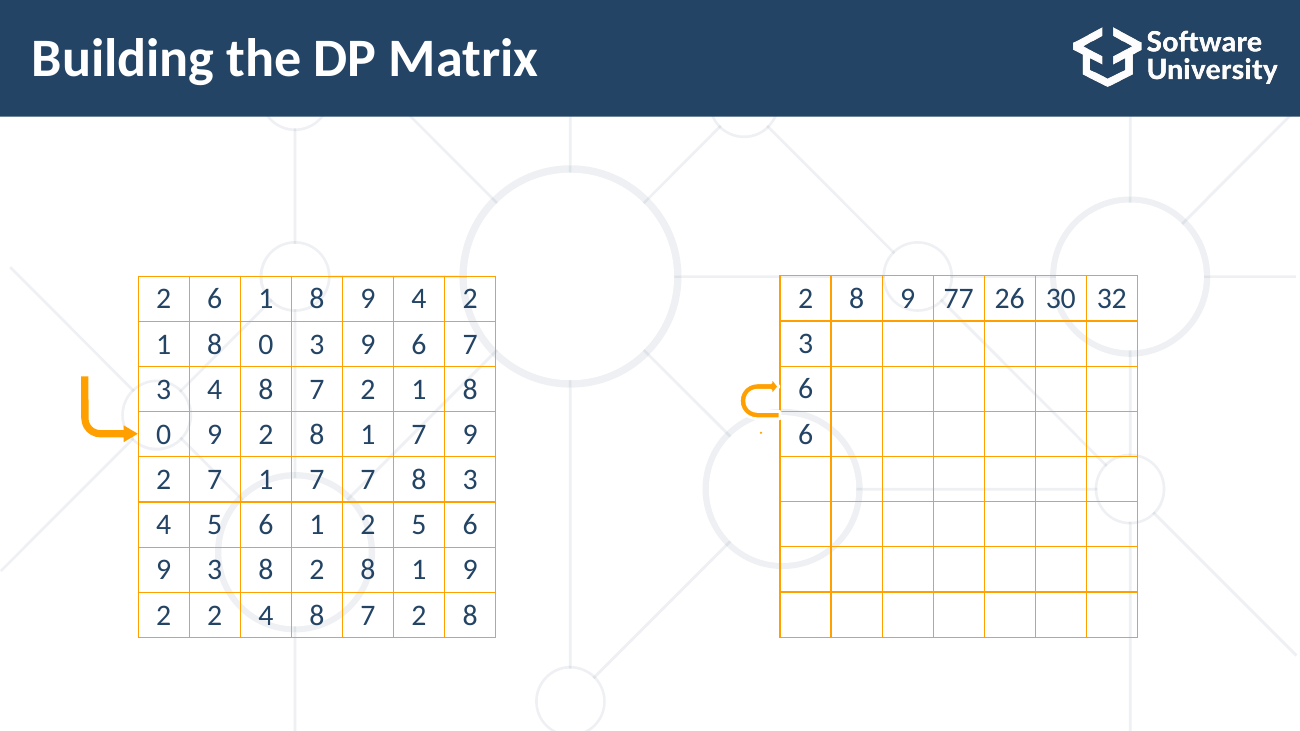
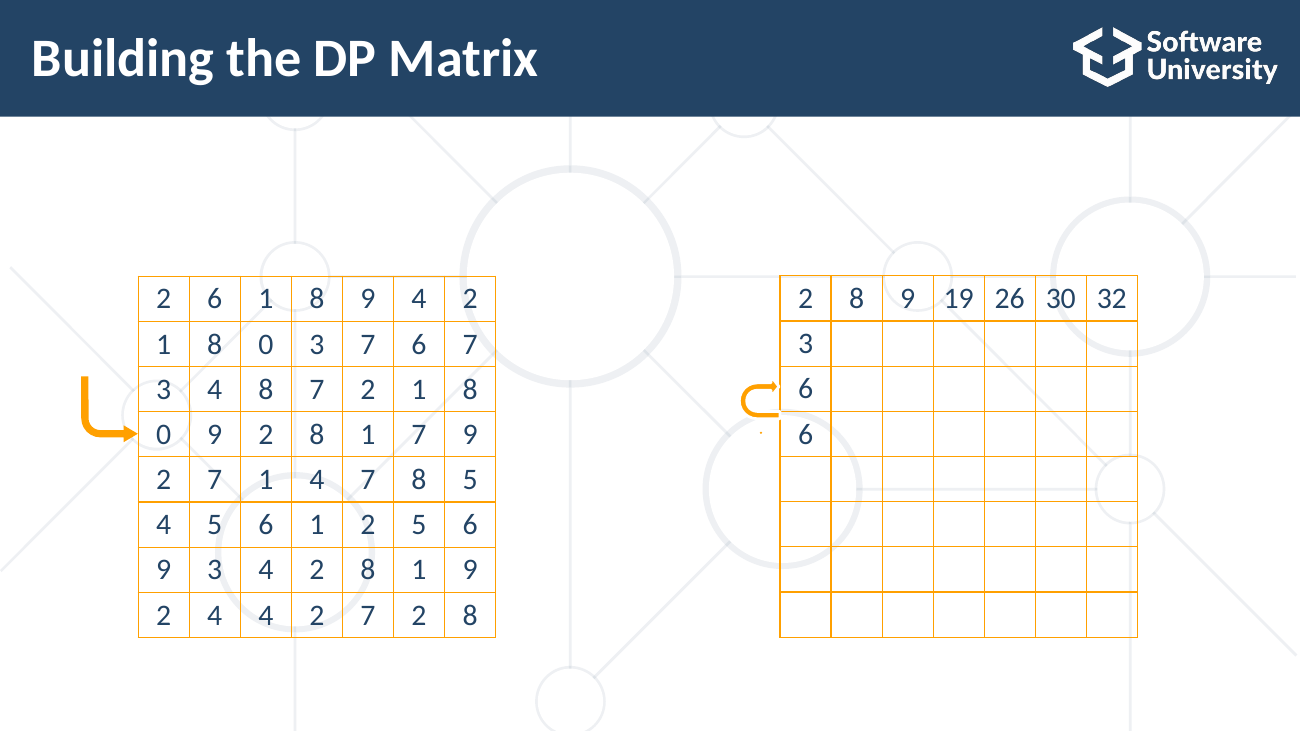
77: 77 -> 19 (959, 299)
3 9: 9 -> 7 (368, 344)
7 1 7: 7 -> 4 (317, 480)
8 3: 3 -> 5 (470, 480)
9 3 8: 8 -> 4 (266, 570)
2 2: 2 -> 4 (215, 616)
8: 8 -> 2 (317, 616)
